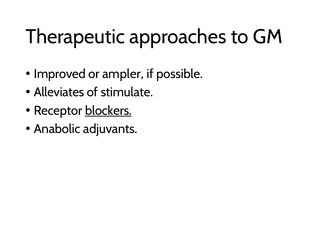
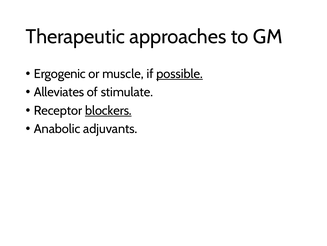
Improved: Improved -> Ergogenic (60, 74)
ampler: ampler -> muscle (123, 74)
possible underline: none -> present (180, 74)
